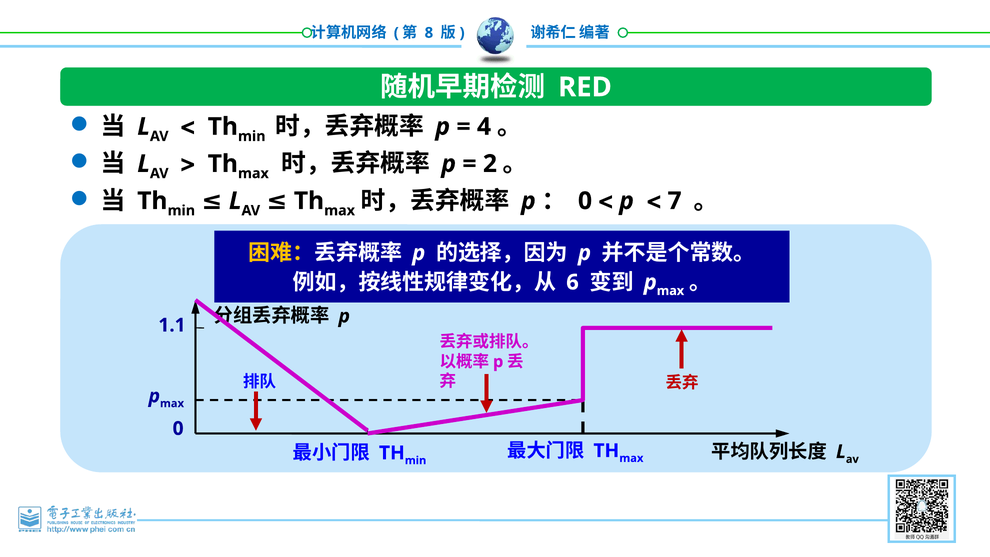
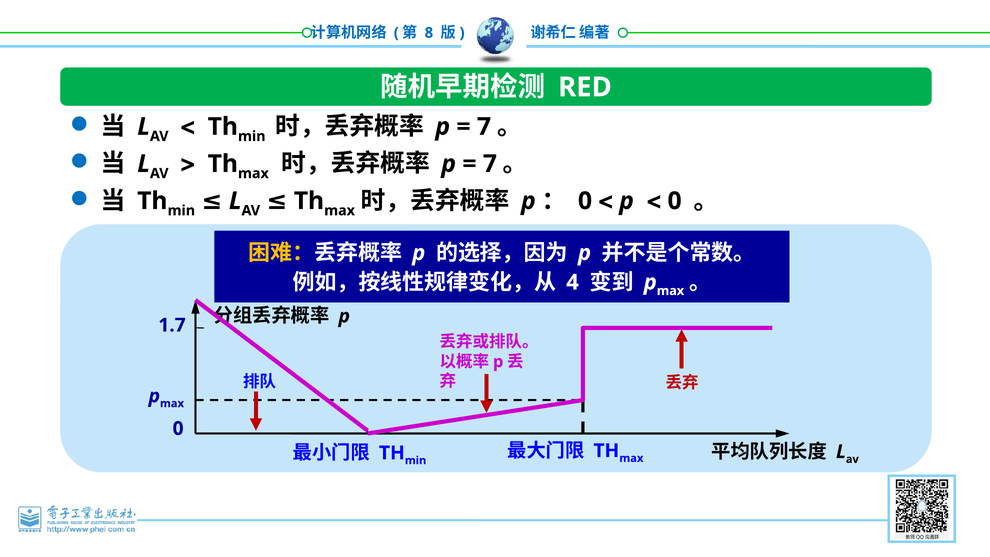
4: 4 -> 7 (484, 127)
2: 2 -> 7 (490, 164)
7: 7 -> 0 (675, 201)
6: 6 -> 4 (572, 282)
1.1: 1.1 -> 1.7 (172, 325)
